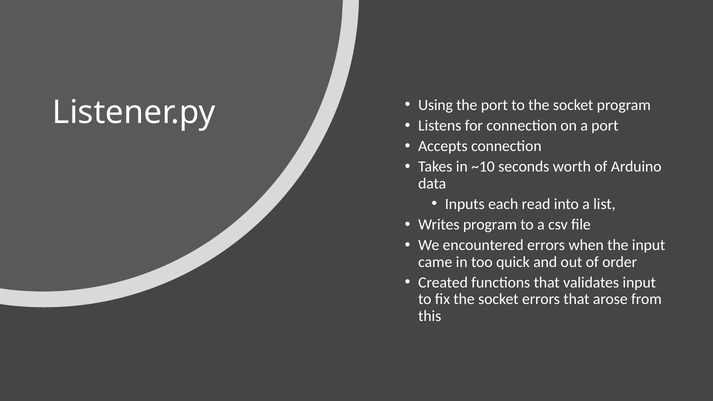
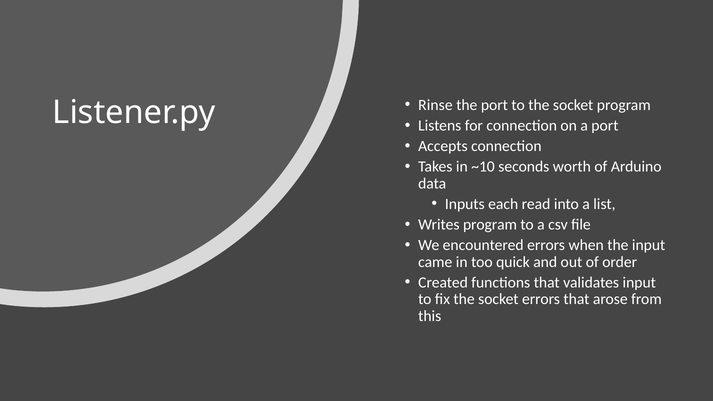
Using: Using -> Rinse (435, 105)
